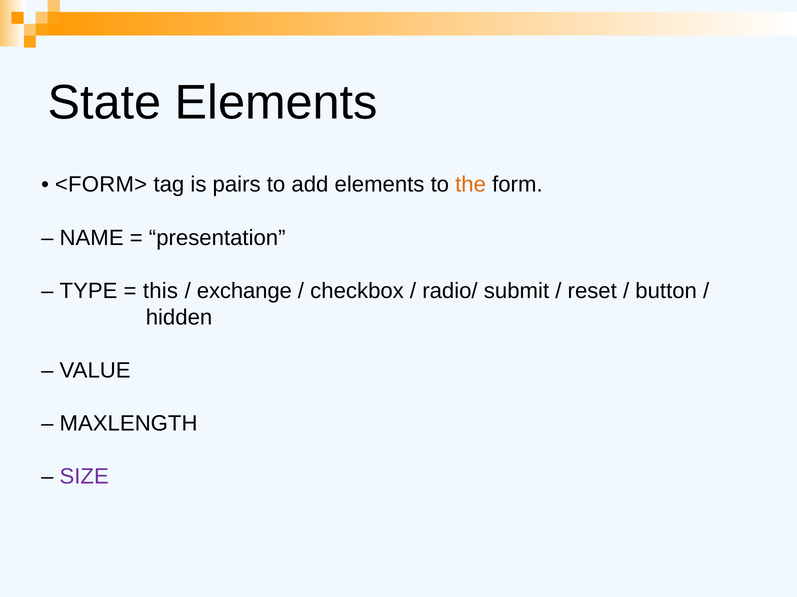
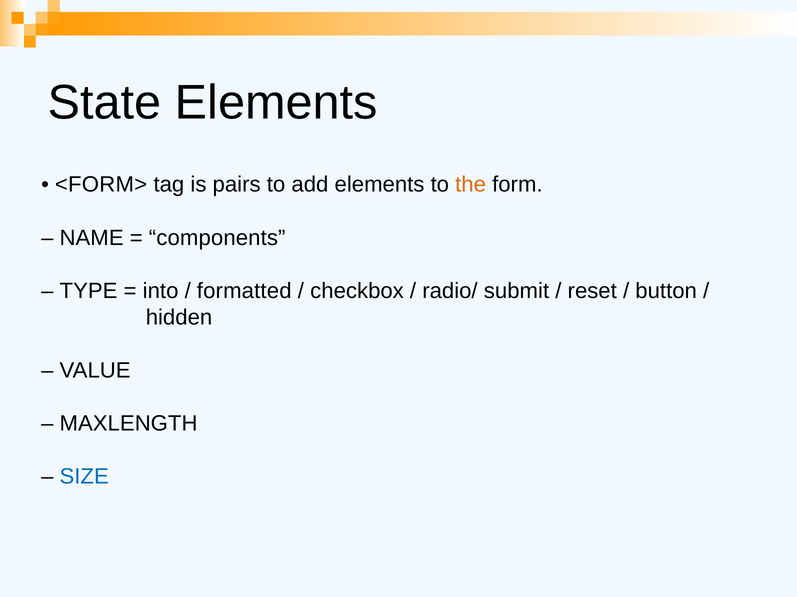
presentation: presentation -> components (217, 238)
this: this -> into (161, 291)
exchange: exchange -> formatted (244, 291)
SIZE colour: purple -> blue (84, 477)
